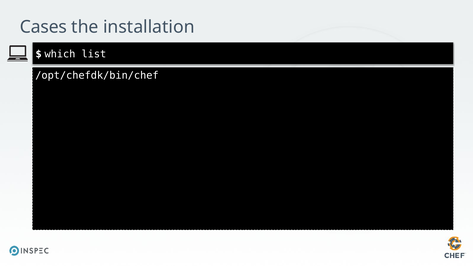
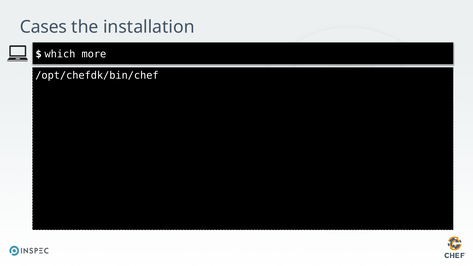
list: list -> more (94, 54)
